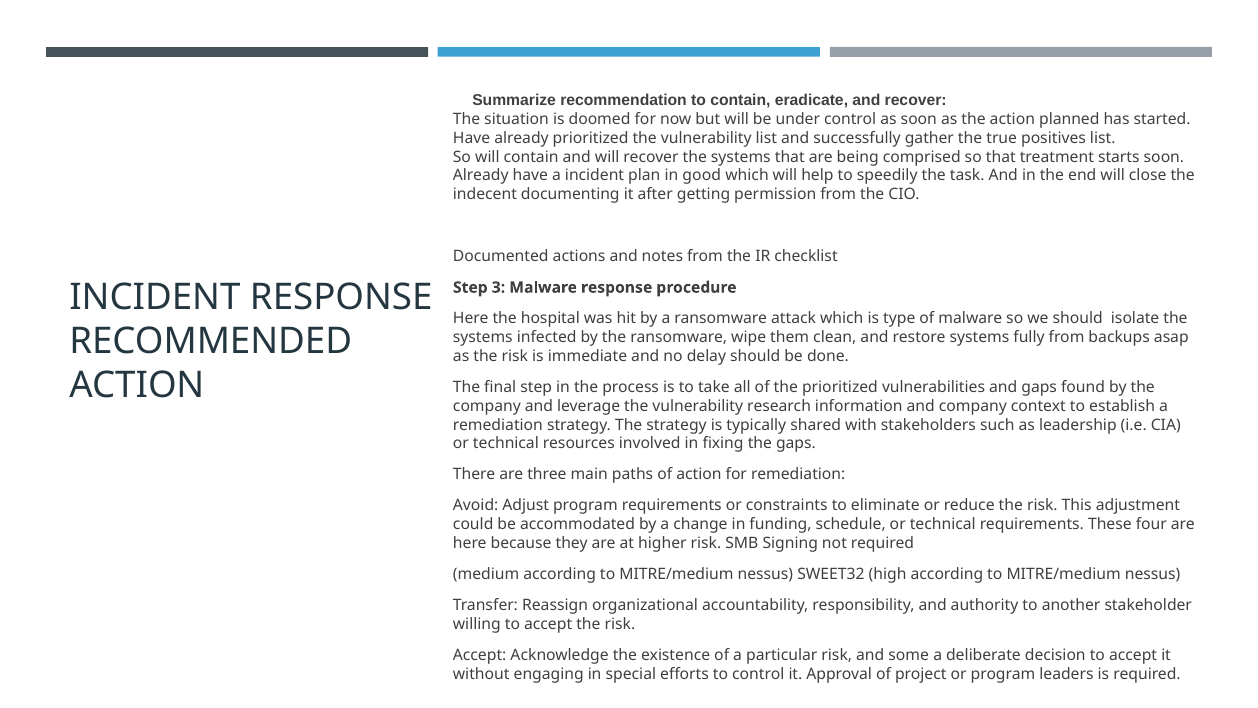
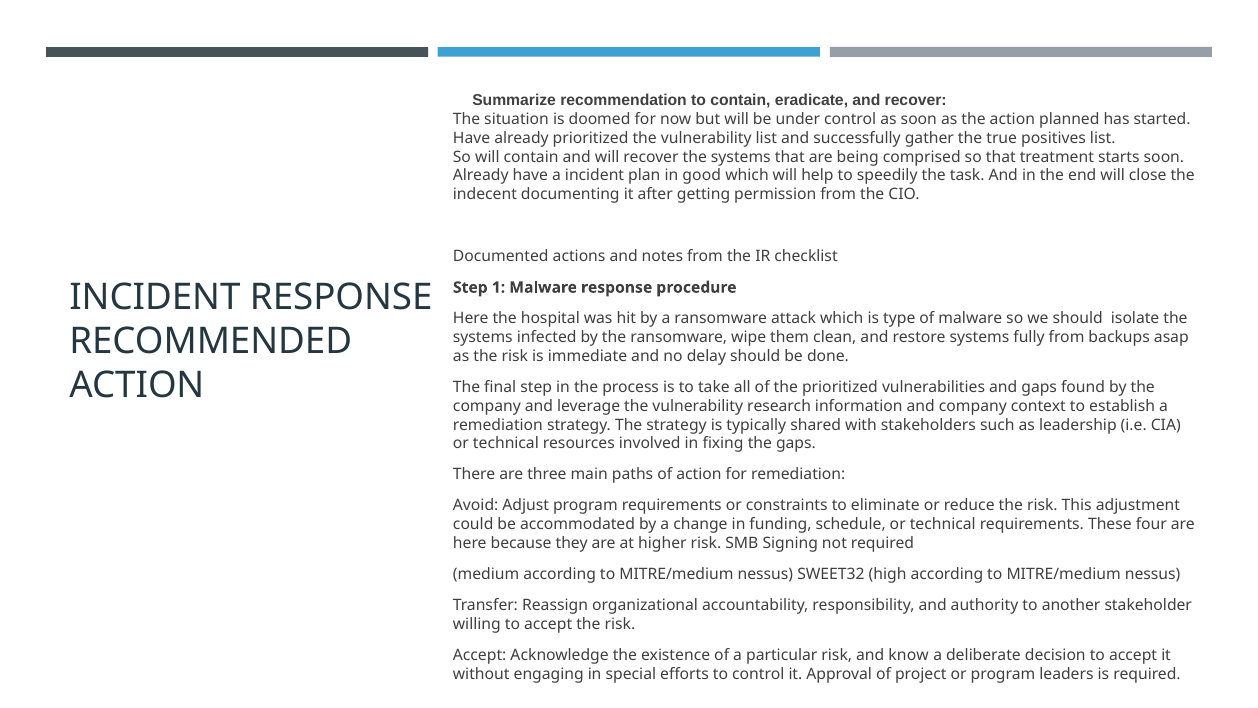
3: 3 -> 1 (498, 287)
some: some -> know (909, 655)
